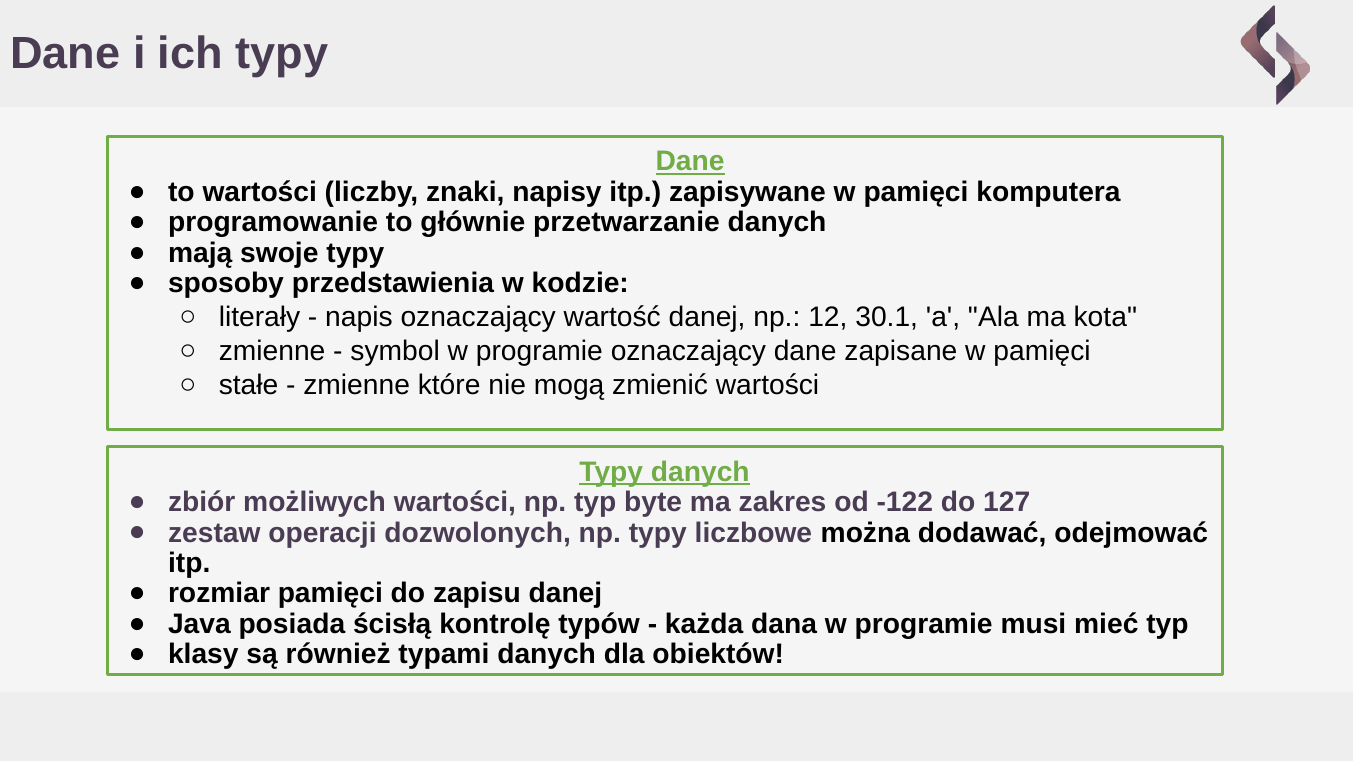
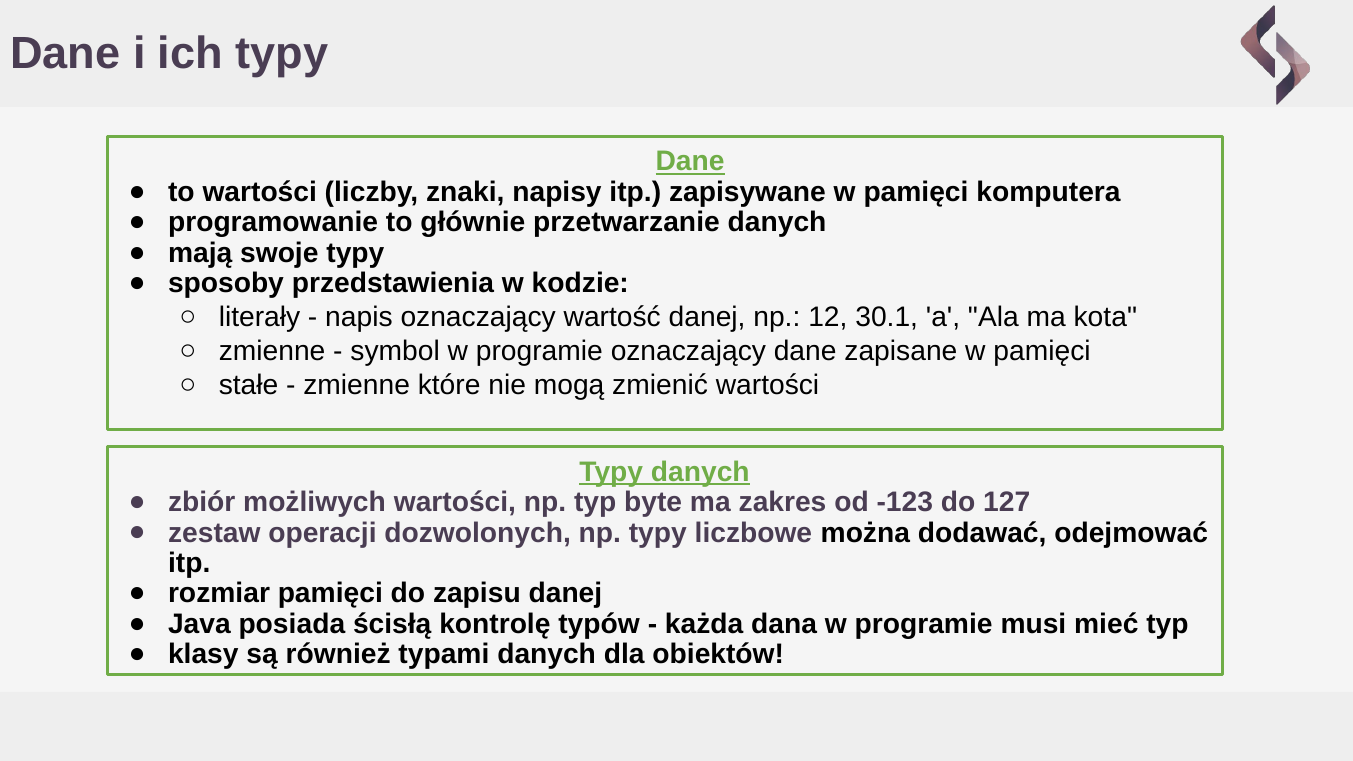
-122: -122 -> -123 (905, 502)
